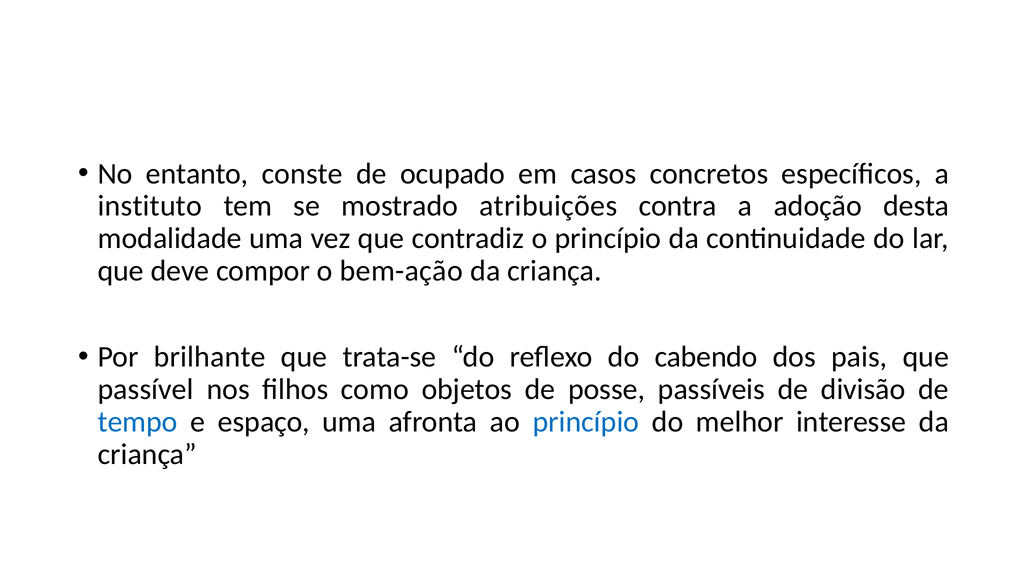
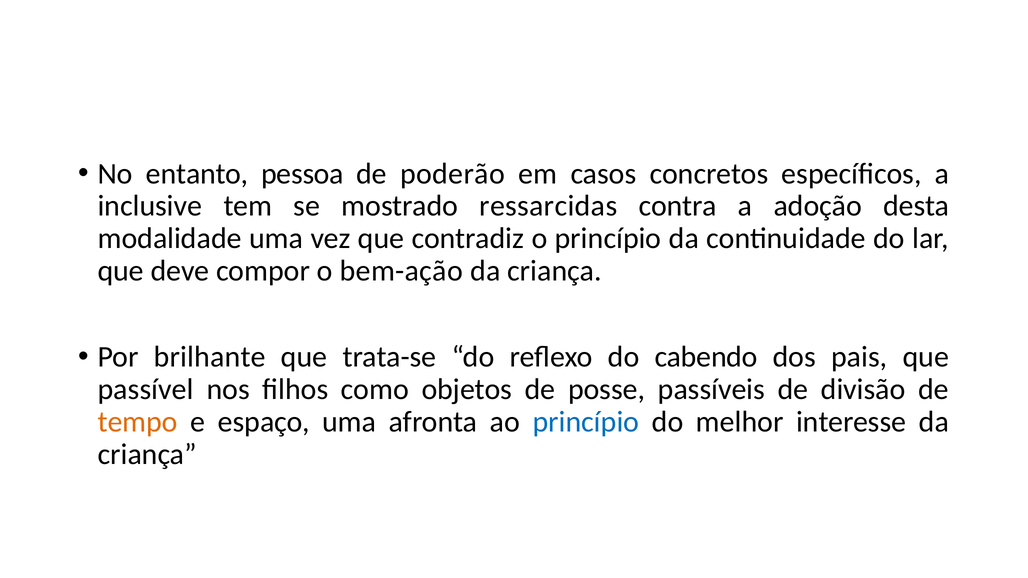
conste: conste -> pessoa (302, 174)
ocupado: ocupado -> poderão (453, 174)
instituto: instituto -> inclusive (150, 206)
atribuições: atribuições -> ressarcidas (548, 206)
tempo colour: blue -> orange (138, 422)
